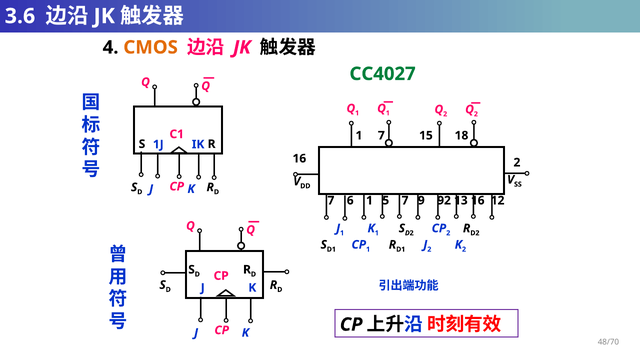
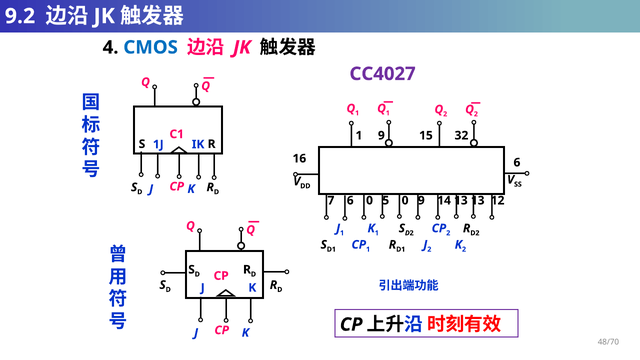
3.6: 3.6 -> 9.2 (20, 16)
CMOS colour: orange -> blue (151, 47)
CC4027 colour: green -> purple (383, 74)
1 7: 7 -> 9 (381, 135)
18: 18 -> 32 (461, 135)
16 2: 2 -> 6 (517, 162)
6 1: 1 -> 0 (370, 200)
5 7: 7 -> 0 (405, 200)
92: 92 -> 14 (444, 200)
13 16: 16 -> 13 (478, 200)
